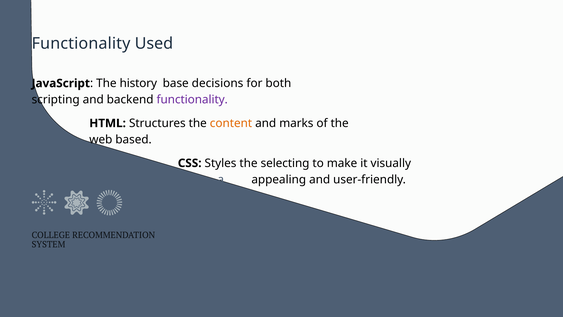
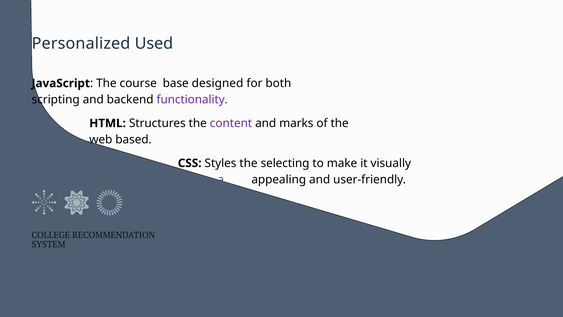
Functionality: Functionality -> Personalized (81, 43)
history: history -> course (138, 83)
decisions: decisions -> designed (218, 83)
content colour: orange -> purple (231, 123)
